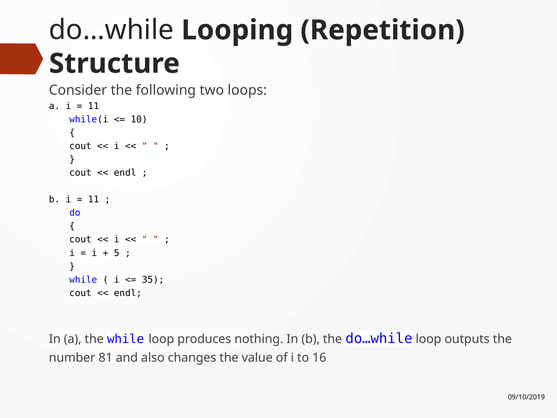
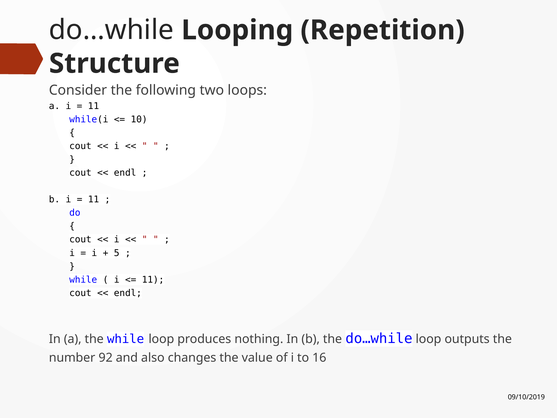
35: 35 -> 11 (153, 280)
81: 81 -> 92 (106, 358)
